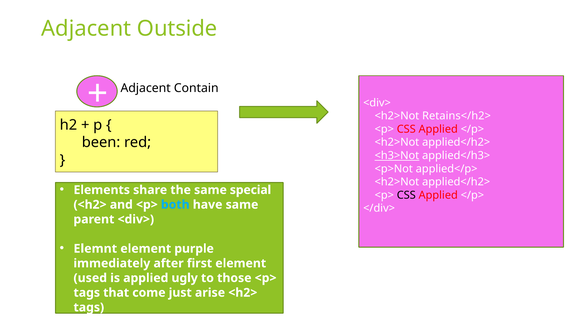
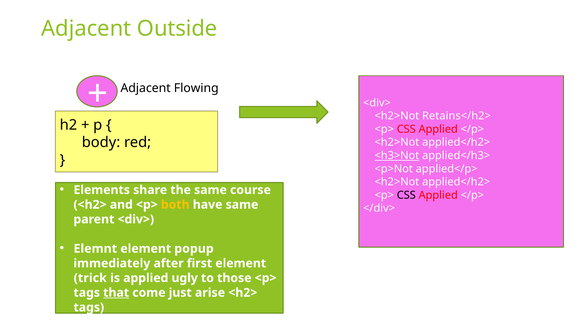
Contain: Contain -> Flowing (196, 88)
been: been -> body (101, 143)
special: special -> course (250, 190)
both colour: light blue -> yellow (175, 205)
purple: purple -> popup (194, 249)
used: used -> trick (90, 278)
that underline: none -> present (116, 293)
